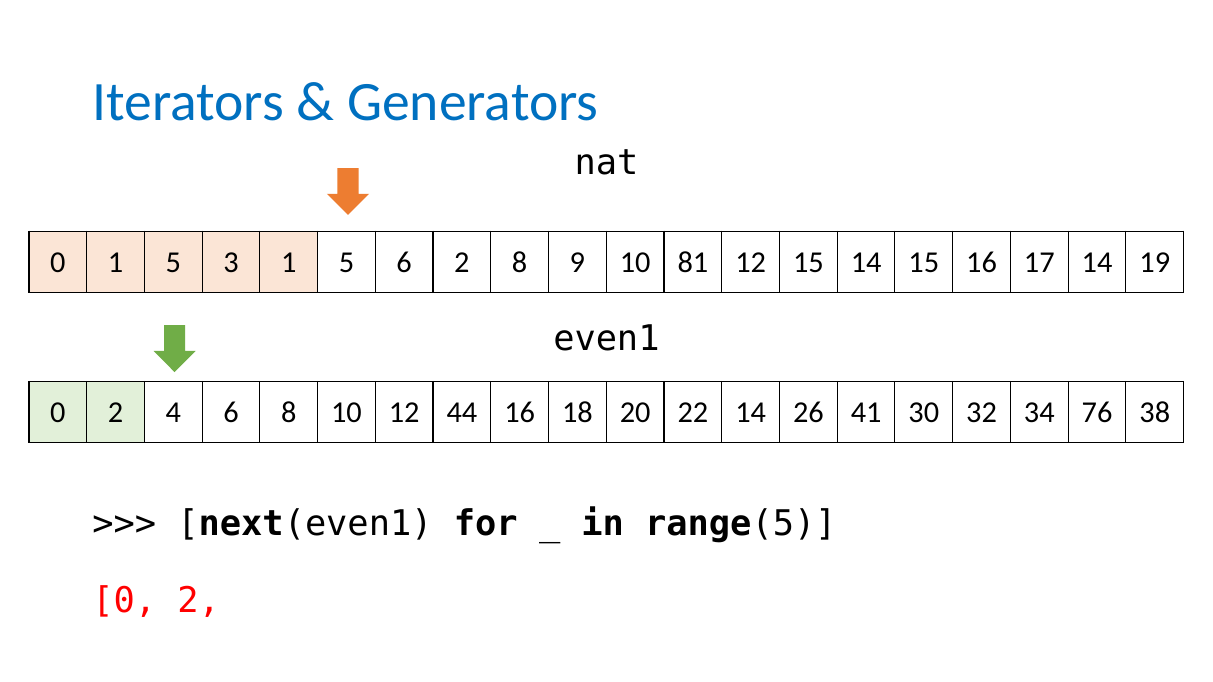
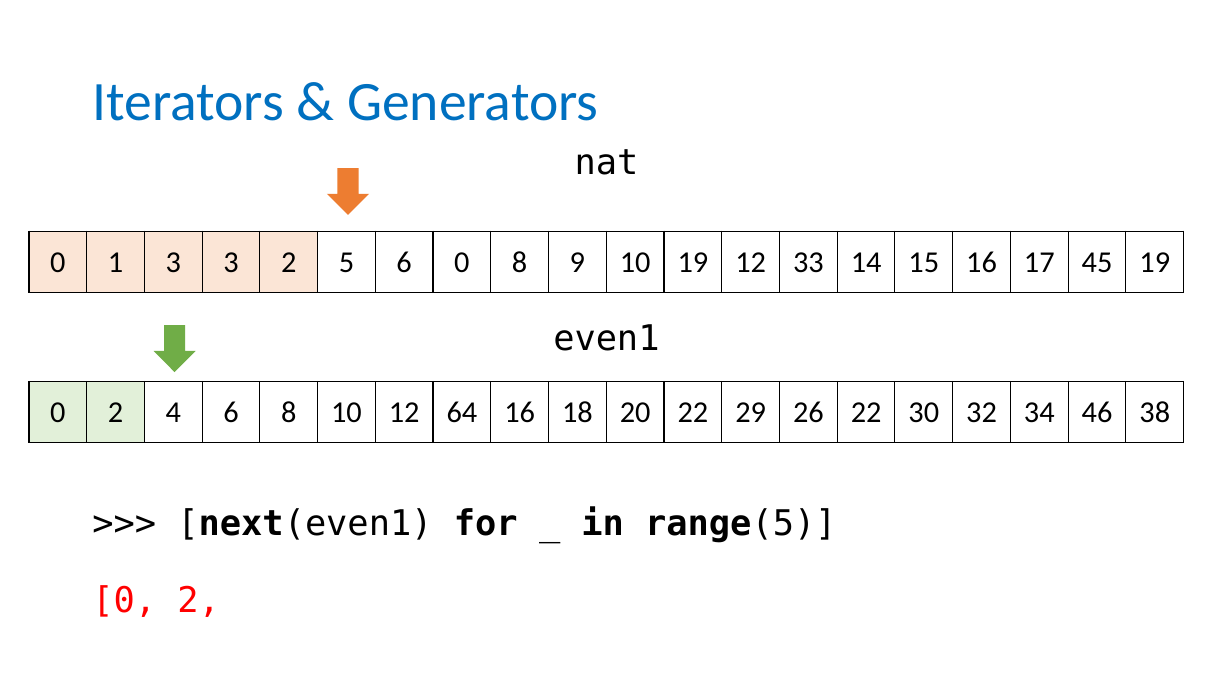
0 1 5: 5 -> 3 (173, 262)
3 1: 1 -> 2 (289, 262)
6 2: 2 -> 0 (462, 262)
10 81: 81 -> 19 (693, 262)
12 15: 15 -> 33 (808, 262)
17 14: 14 -> 45 (1097, 262)
44: 44 -> 64 (462, 413)
22 14: 14 -> 29 (751, 413)
26 41: 41 -> 22 (866, 413)
76: 76 -> 46 (1097, 413)
